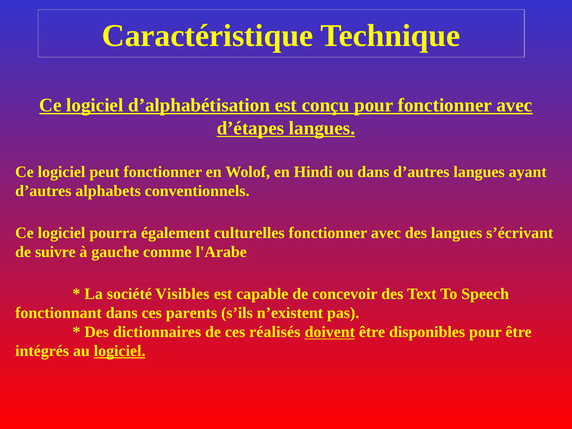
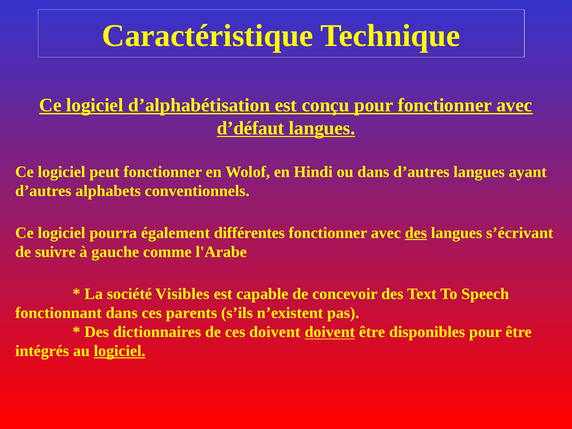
d’étapes: d’étapes -> d’défaut (251, 128)
culturelles: culturelles -> différentes (249, 233)
des underline: none -> present (416, 233)
ces réalisés: réalisés -> doivent (275, 332)
